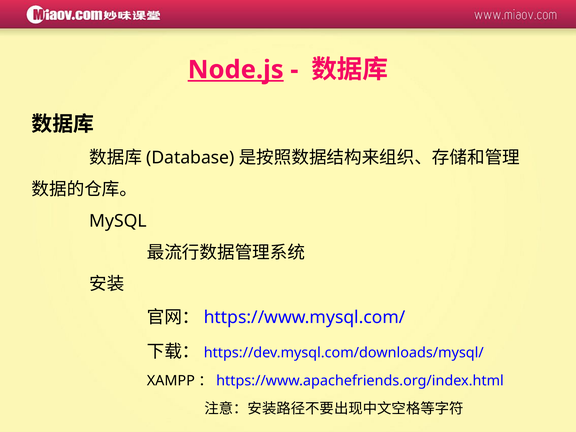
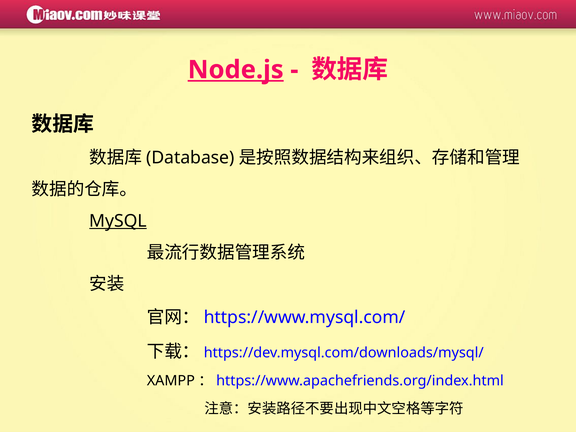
MySQL underline: none -> present (118, 221)
